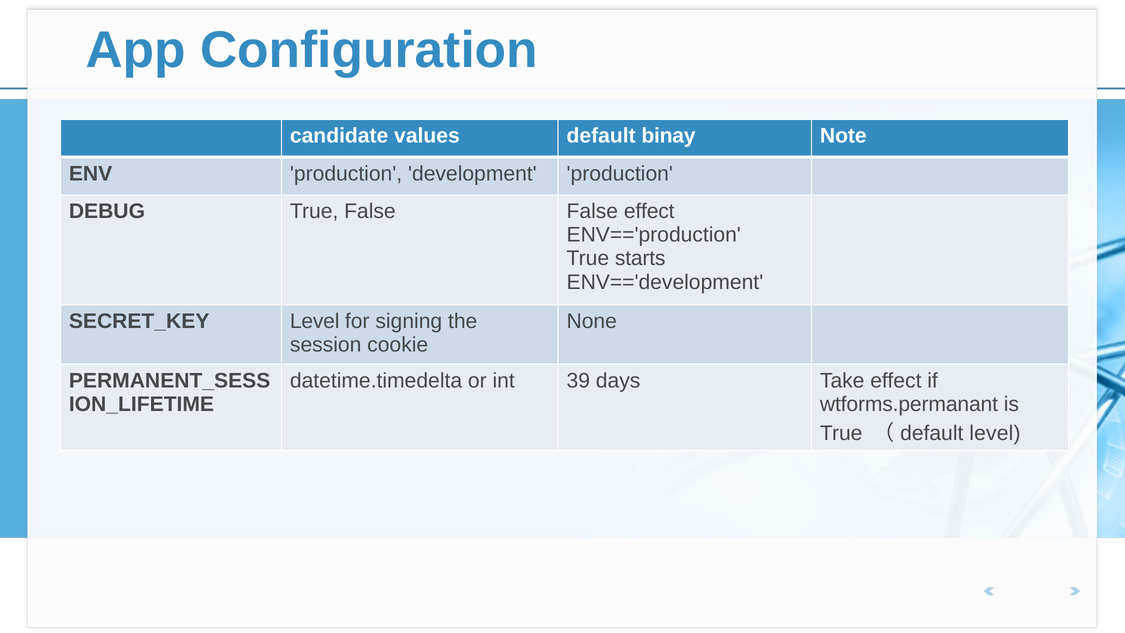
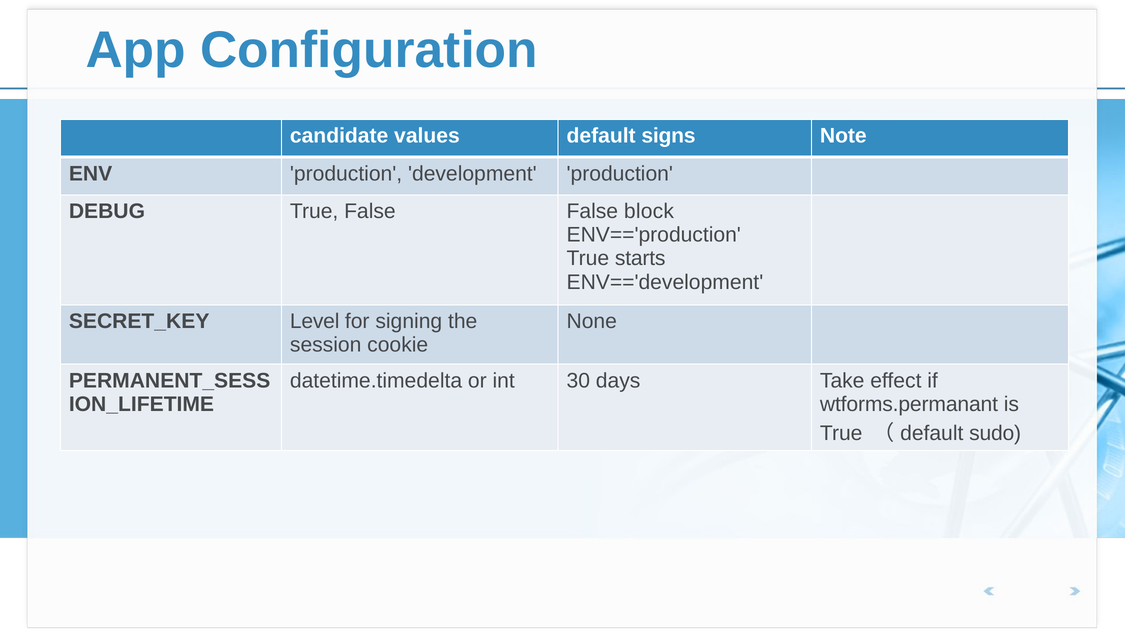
binay: binay -> signs (669, 136)
False effect: effect -> block (649, 211)
39: 39 -> 30 (578, 380)
default level: level -> sudo (995, 433)
